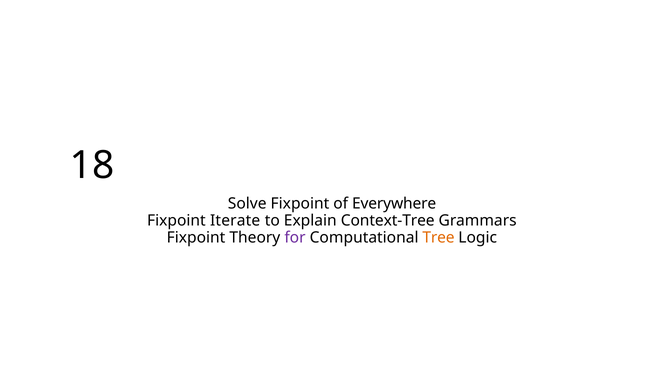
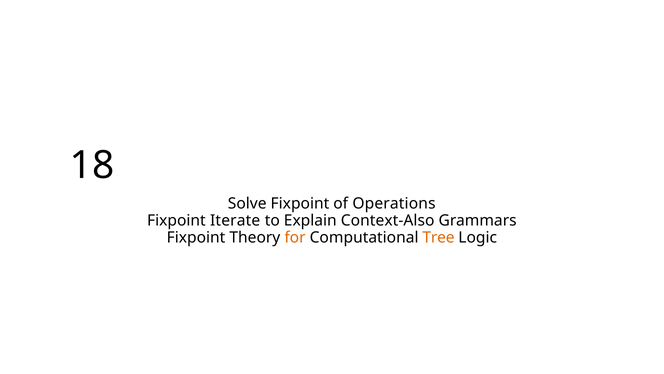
Everywhere: Everywhere -> Operations (394, 203)
Context-Tree: Context-Tree -> Context-Also (388, 220)
for colour: purple -> orange (295, 237)
